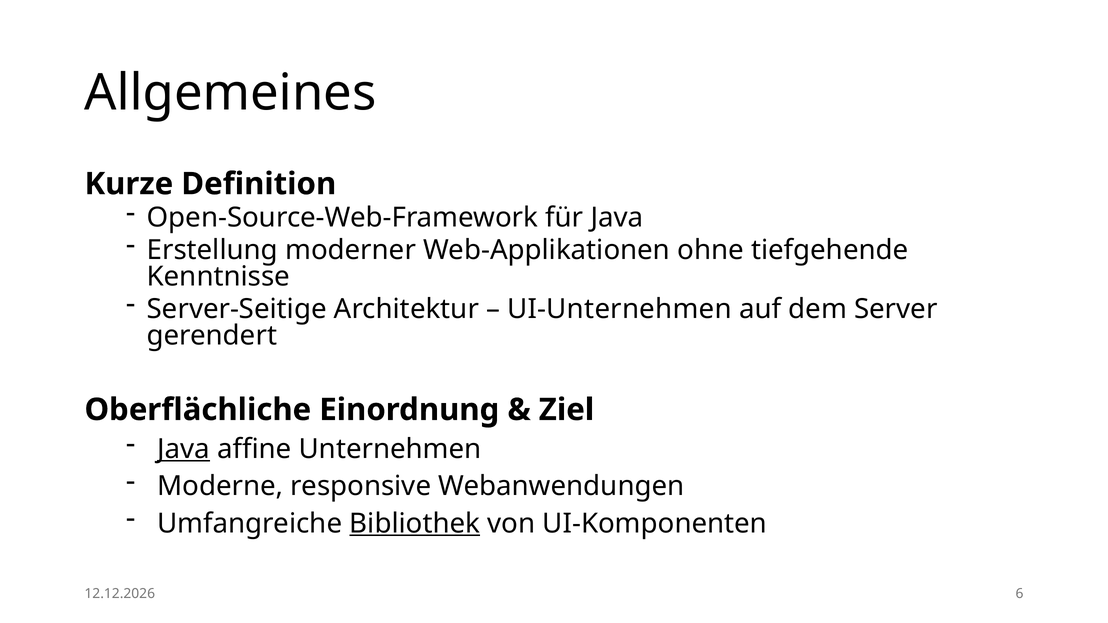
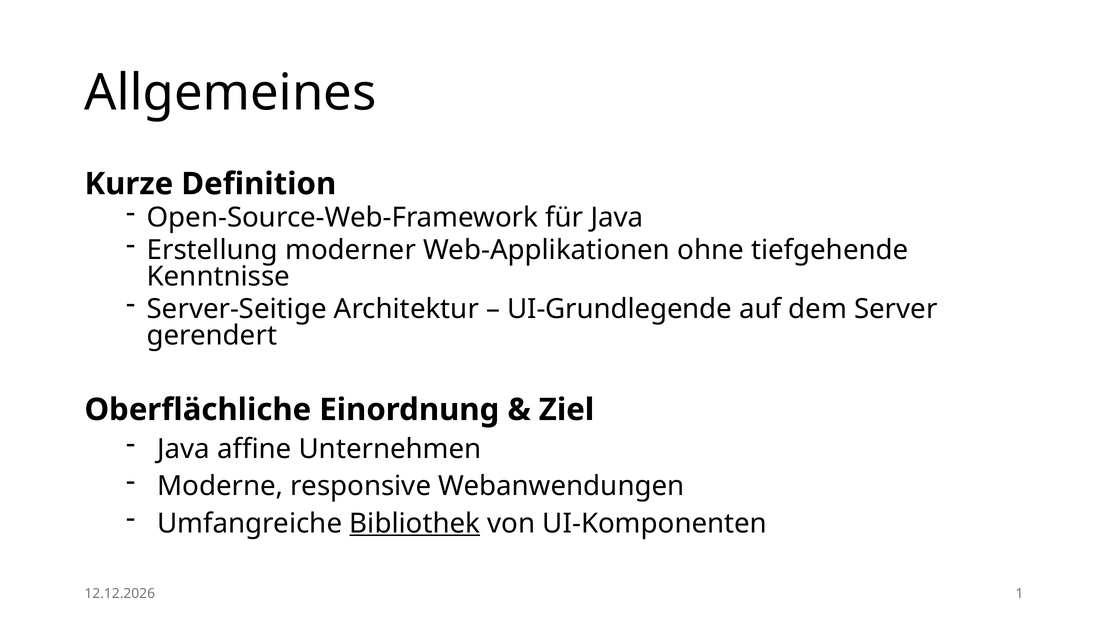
UI-Unternehmen: UI-Unternehmen -> UI-Grundlegende (620, 309)
Java underline: present -> none (184, 449)
6: 6 -> 1 (1020, 594)
